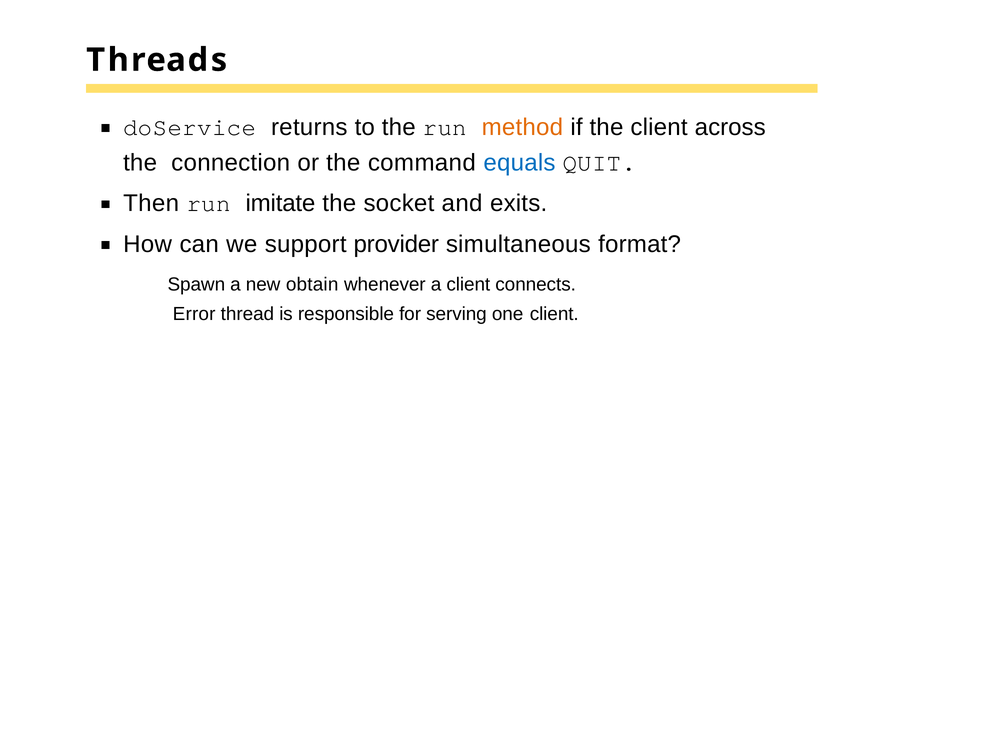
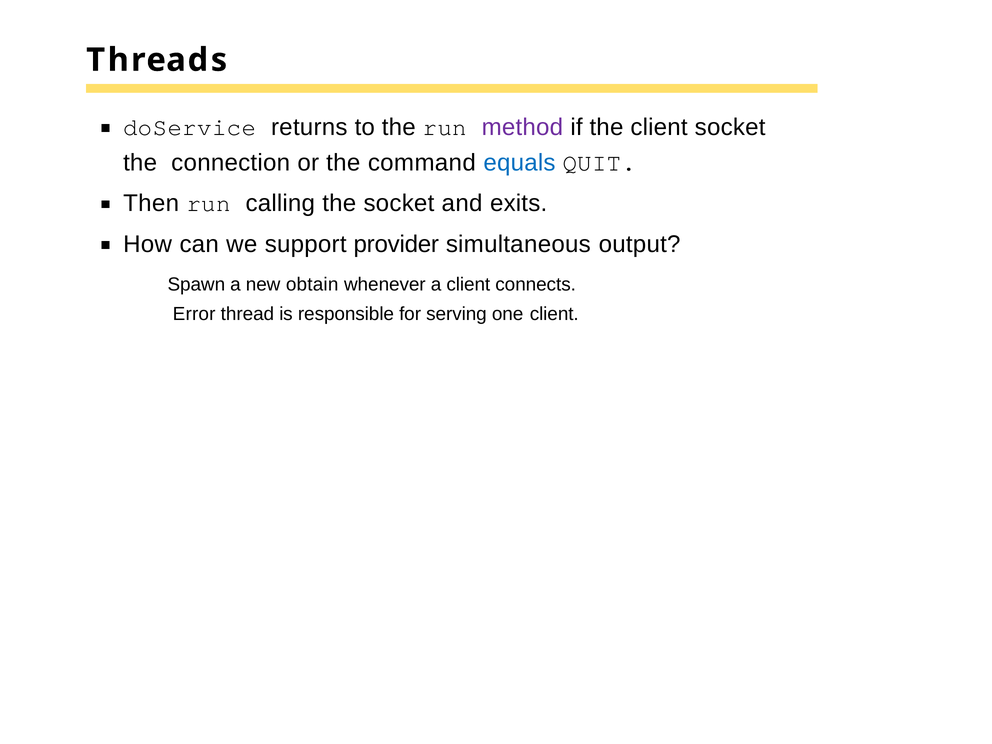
method colour: orange -> purple (522, 127)
client across: across -> socket (730, 127)
imitate: imitate -> calling (280, 203)
format: format -> output (640, 244)
